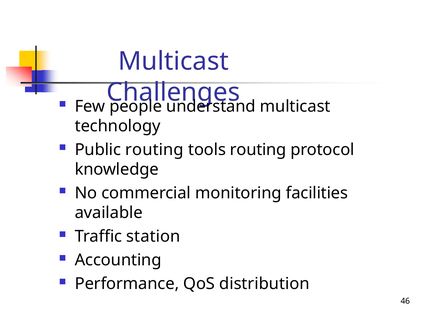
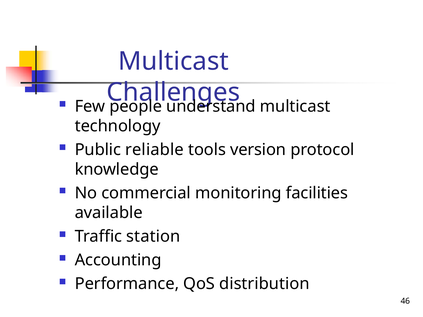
Public routing: routing -> reliable (155, 150)
tools routing: routing -> version (258, 150)
